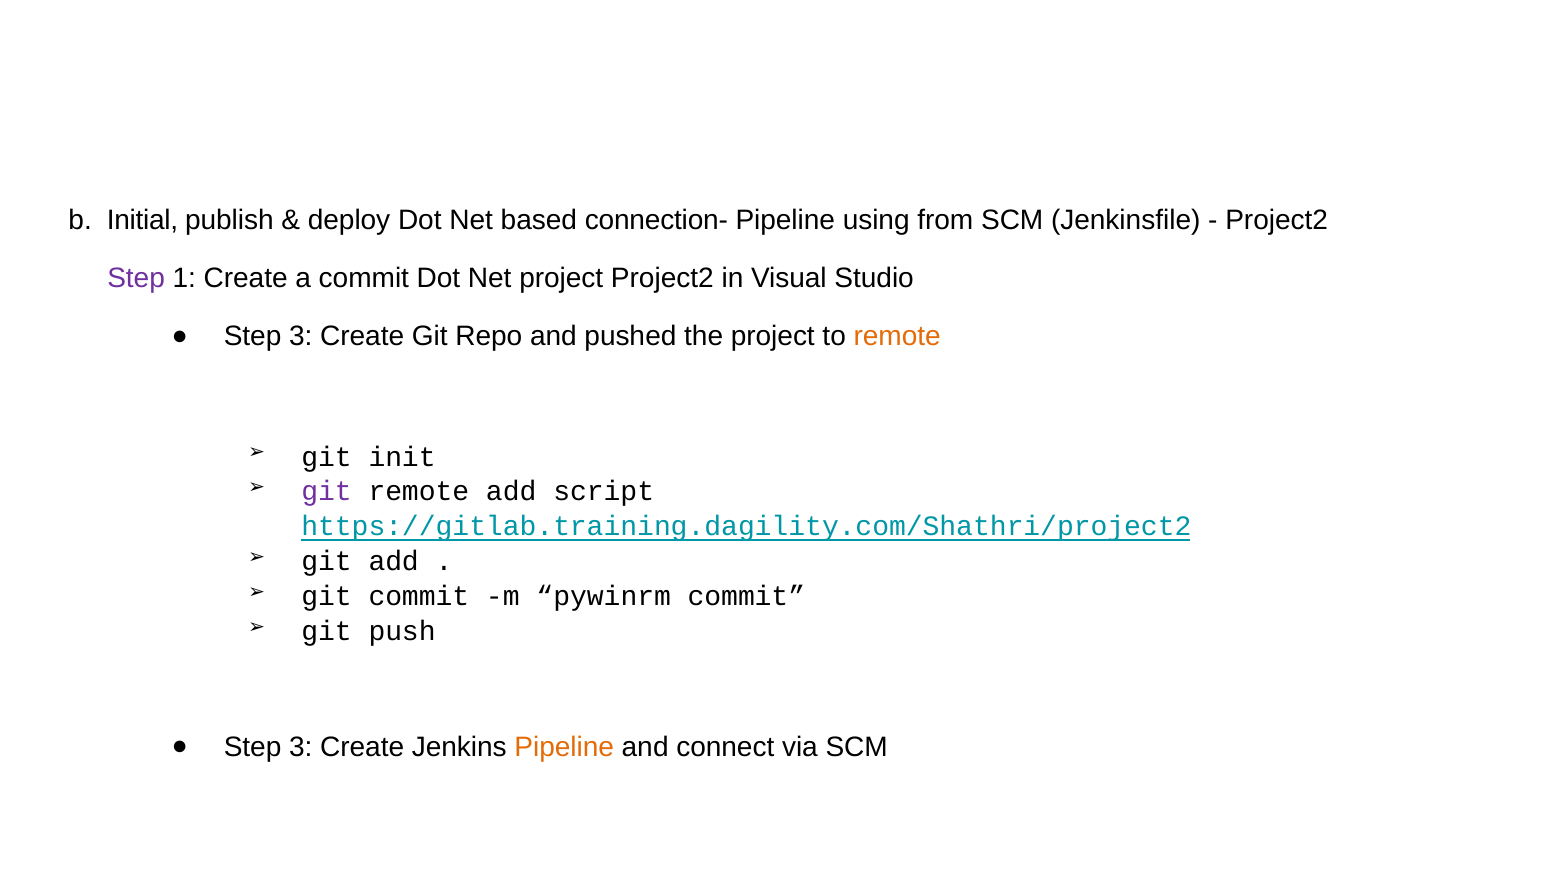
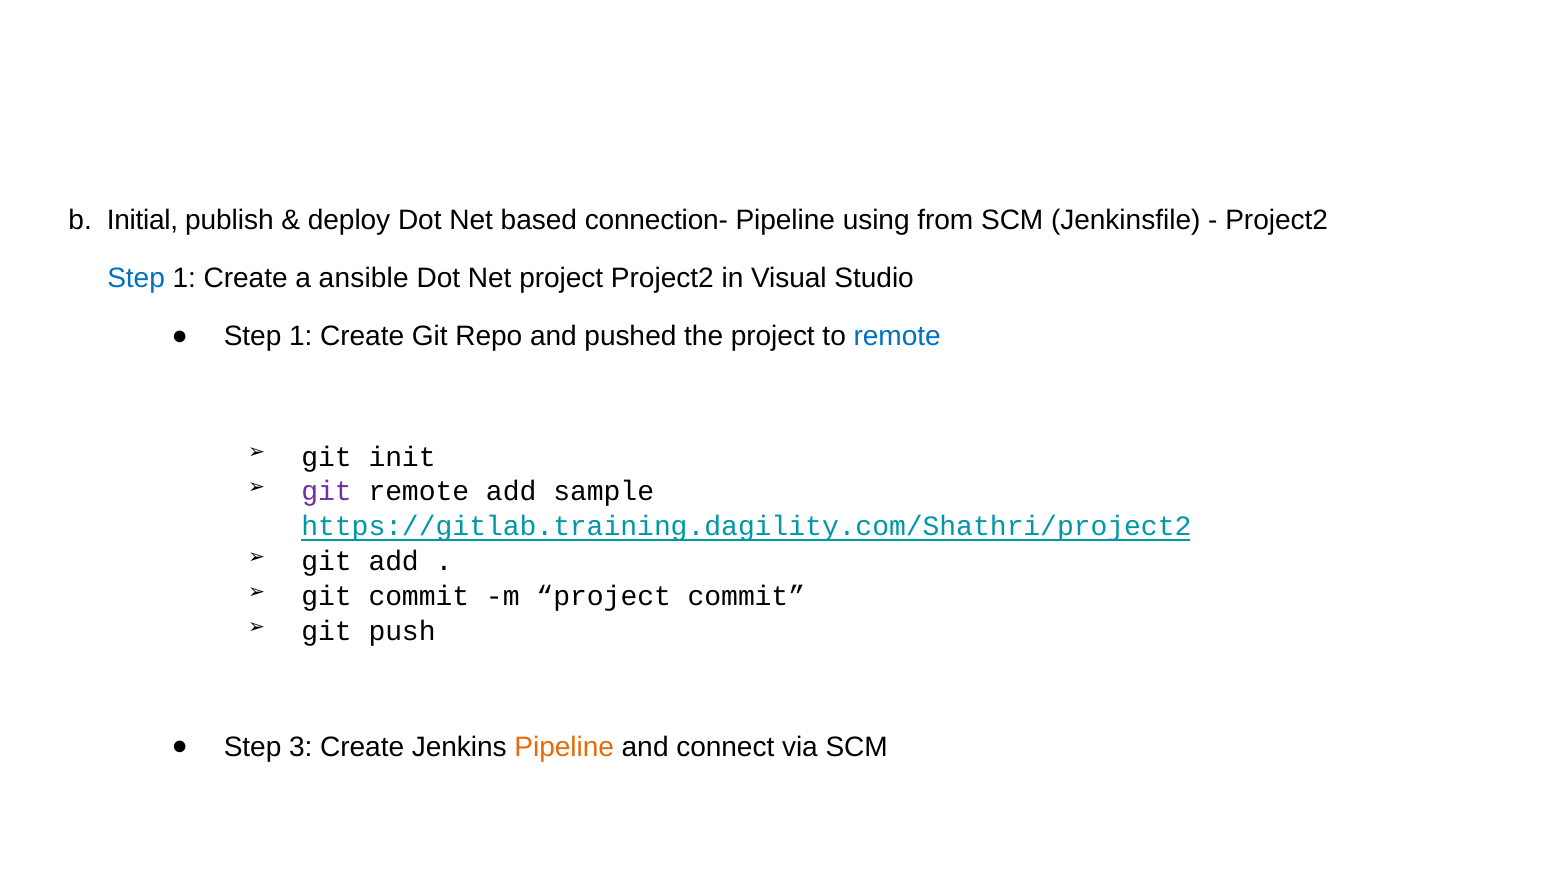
Step colour: purple -> blue (136, 278)
a commit: commit -> ansible (364, 278)
3: 3 -> 1 (301, 337)
remote colour: orange -> blue (897, 337)
script: script -> sample (604, 491)
m pywinrm: pywinrm -> project (604, 596)
